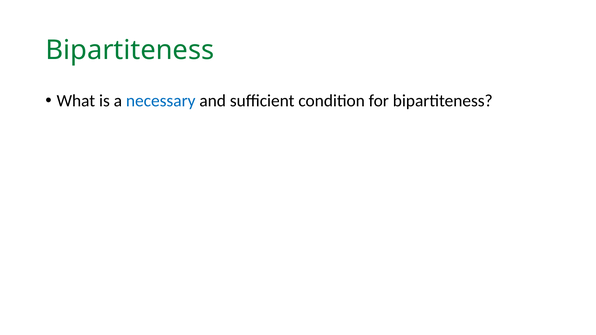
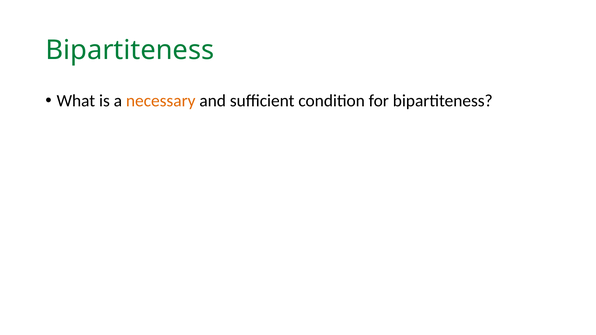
necessary colour: blue -> orange (161, 101)
